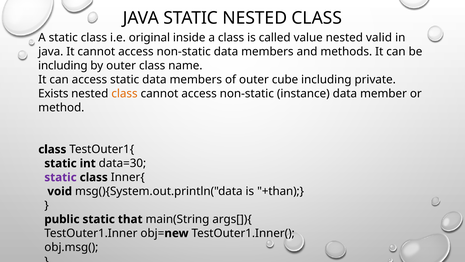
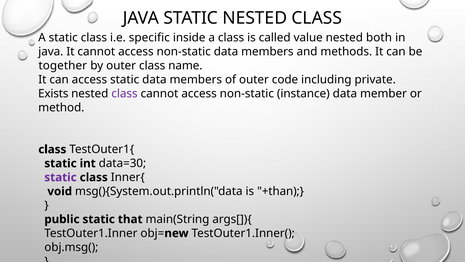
original: original -> specific (149, 38)
valid: valid -> both (379, 38)
including: including -> together (63, 65)
cube: cube -> code (285, 79)
class colour: orange -> purple (124, 93)
